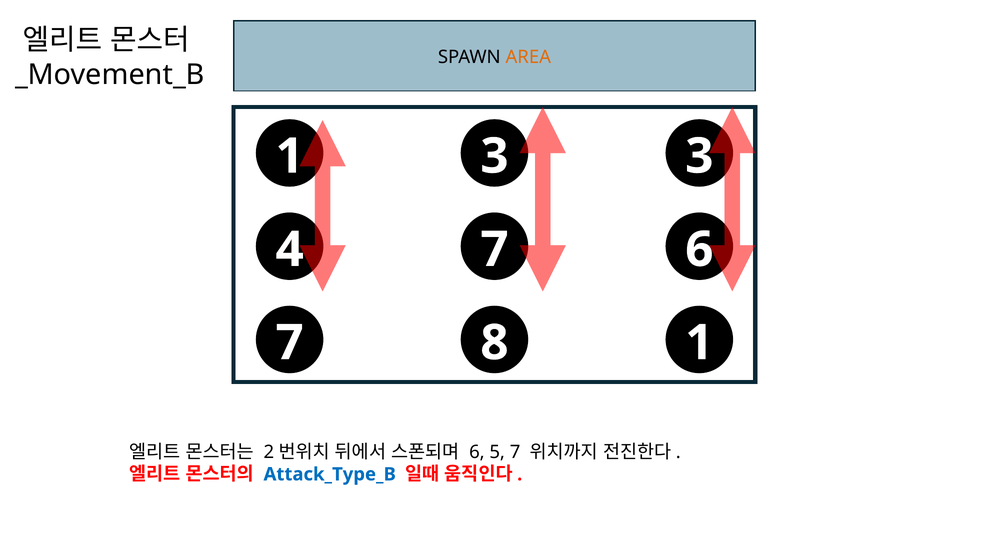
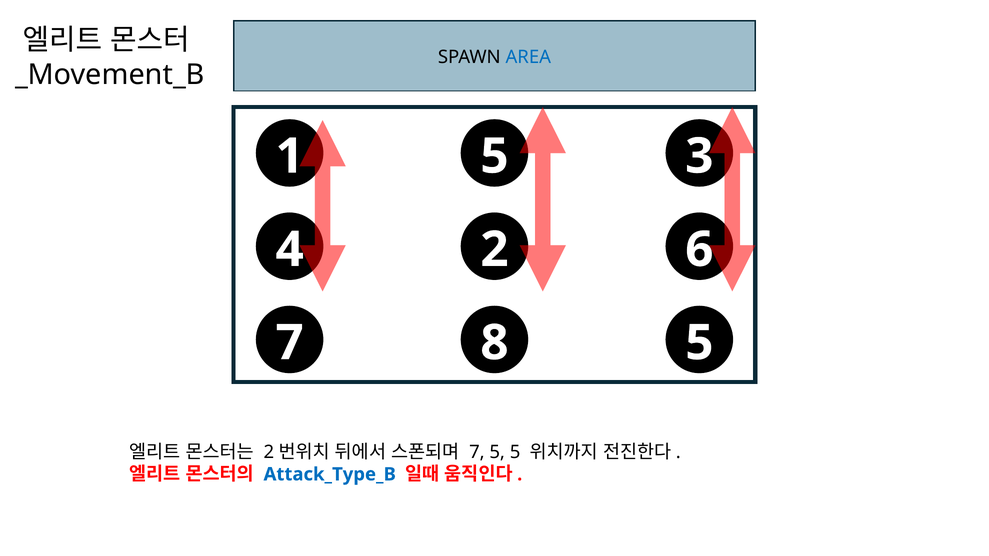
AREA colour: orange -> blue (528, 57)
3: 3 -> 5 (494, 156)
7: 7 -> 2 (494, 250)
8 1: 1 -> 5 (699, 343)
6: 6 -> 7 (477, 452)
5 7: 7 -> 5 (515, 452)
